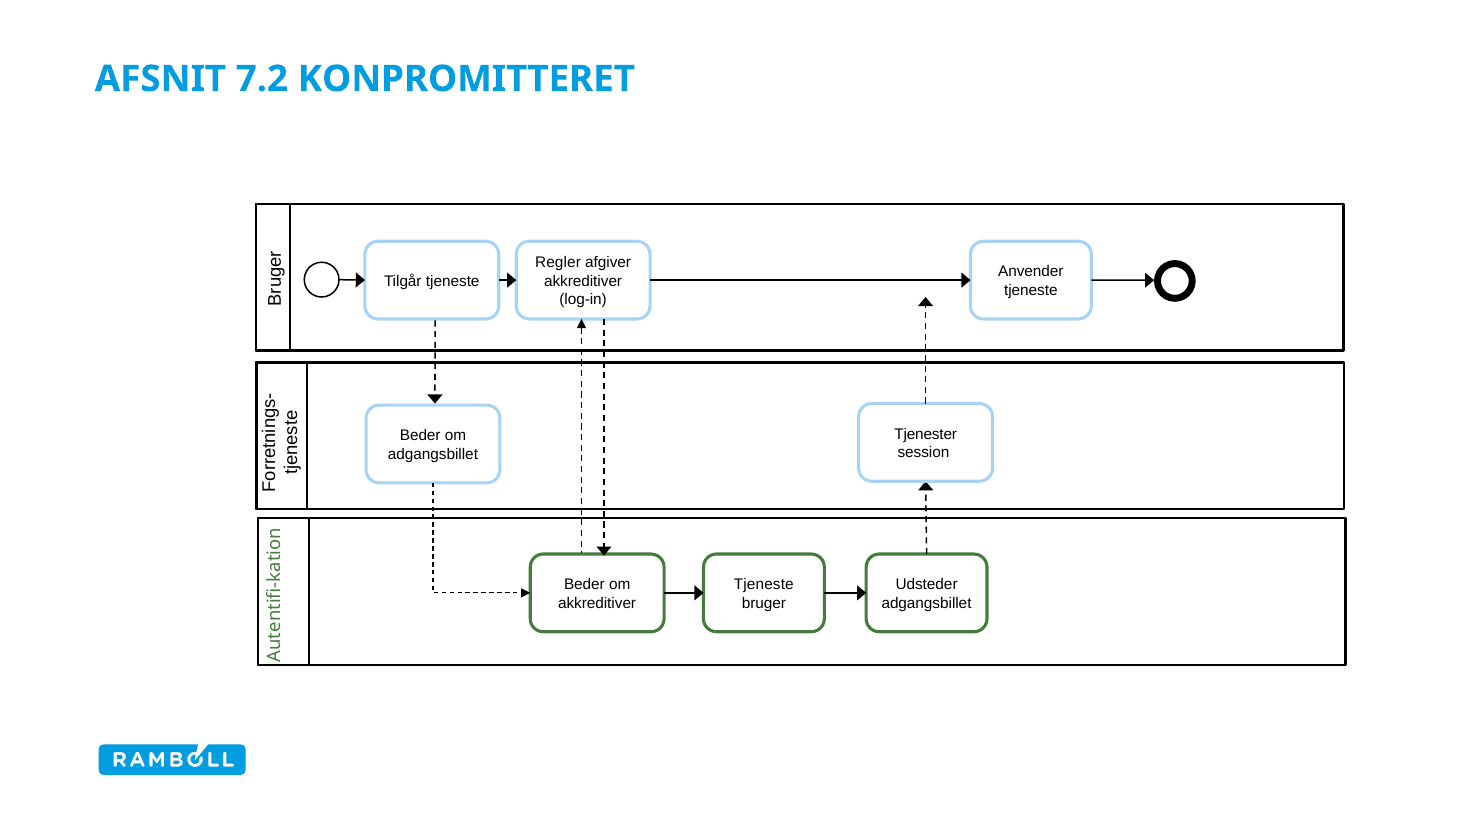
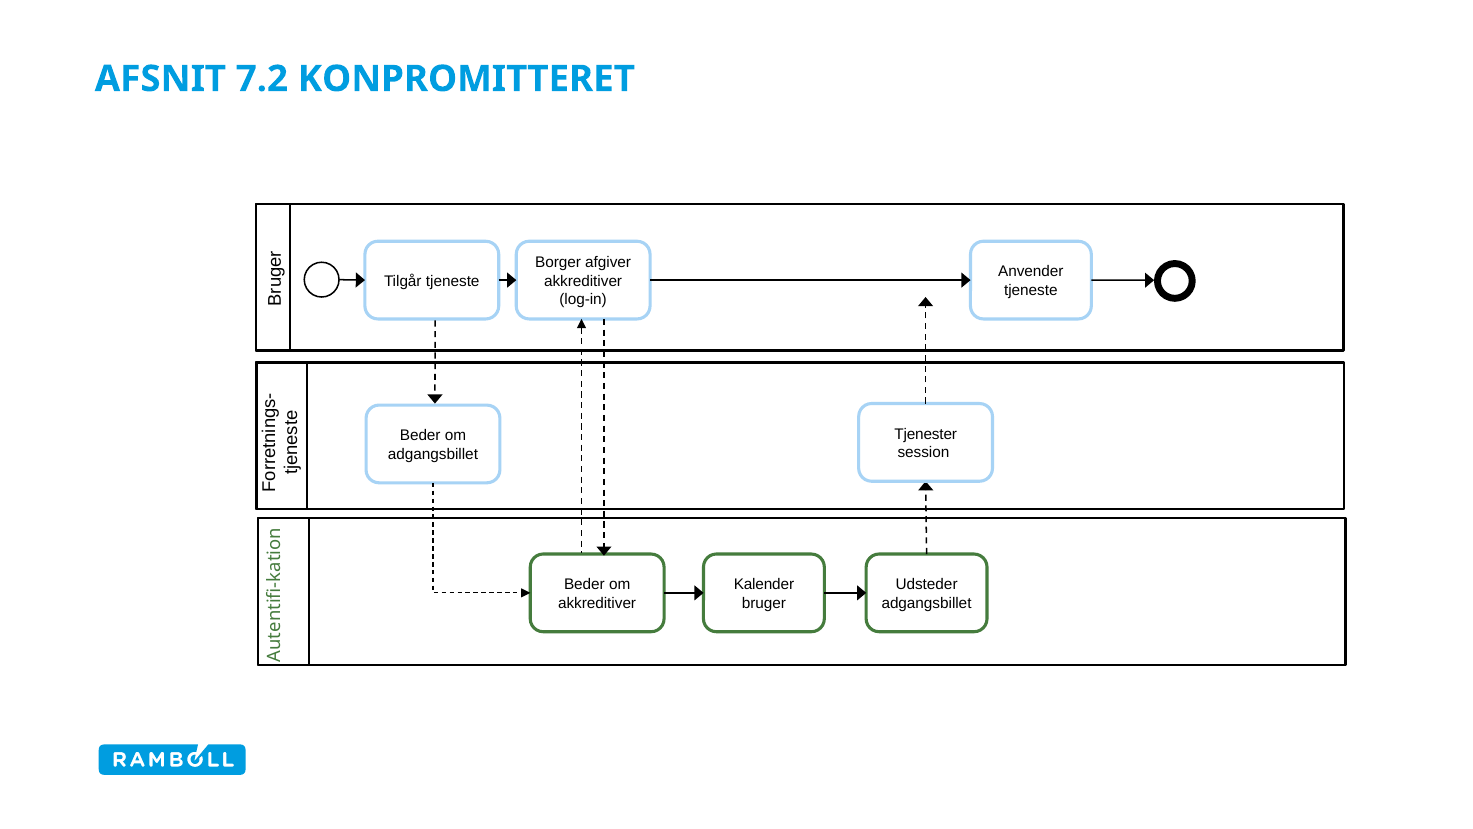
Regler: Regler -> Borger (558, 263)
Tjeneste: Tjeneste -> Kalender (764, 585)
